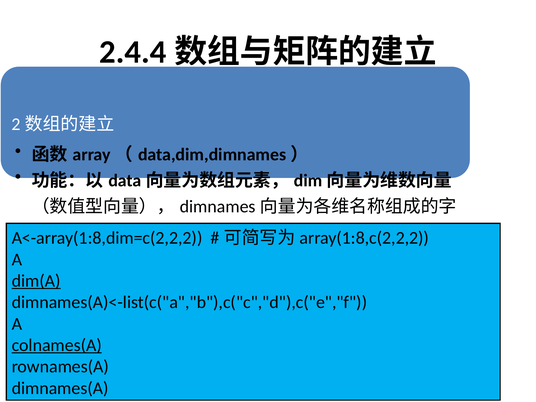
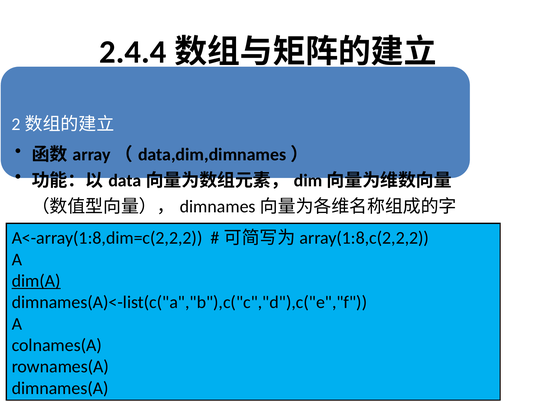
colnames(A underline: present -> none (57, 345)
